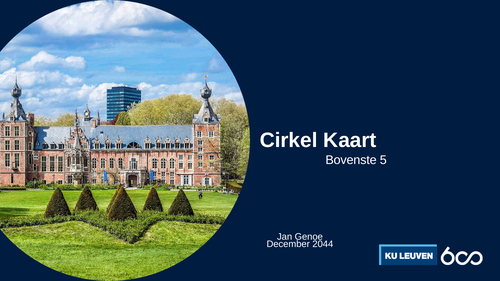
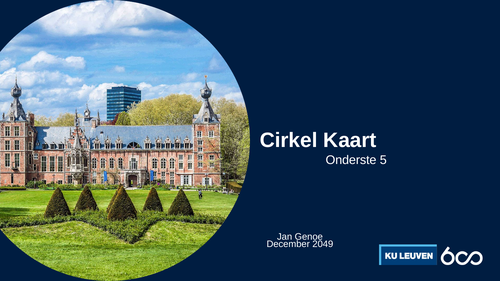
Bovenste: Bovenste -> Onderste (351, 160)
2044: 2044 -> 2049 (323, 244)
